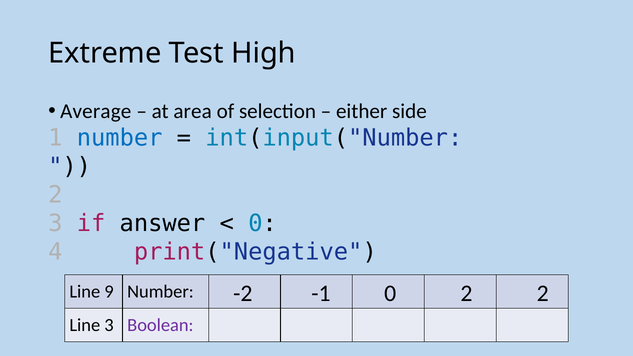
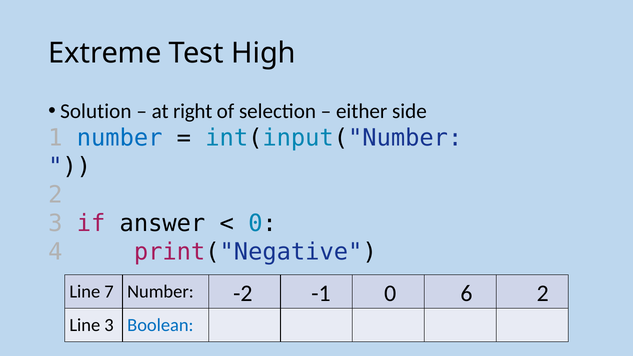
Average: Average -> Solution (96, 111)
area: area -> right (193, 111)
0 2: 2 -> 6 (466, 294)
9: 9 -> 7 (109, 292)
Boolean colour: purple -> blue (160, 325)
